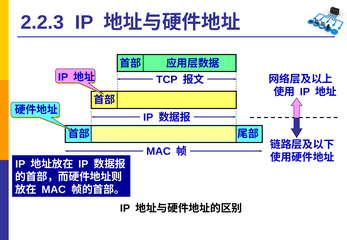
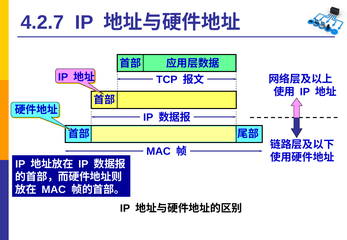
2.2.3: 2.2.3 -> 4.2.7 (42, 22)
